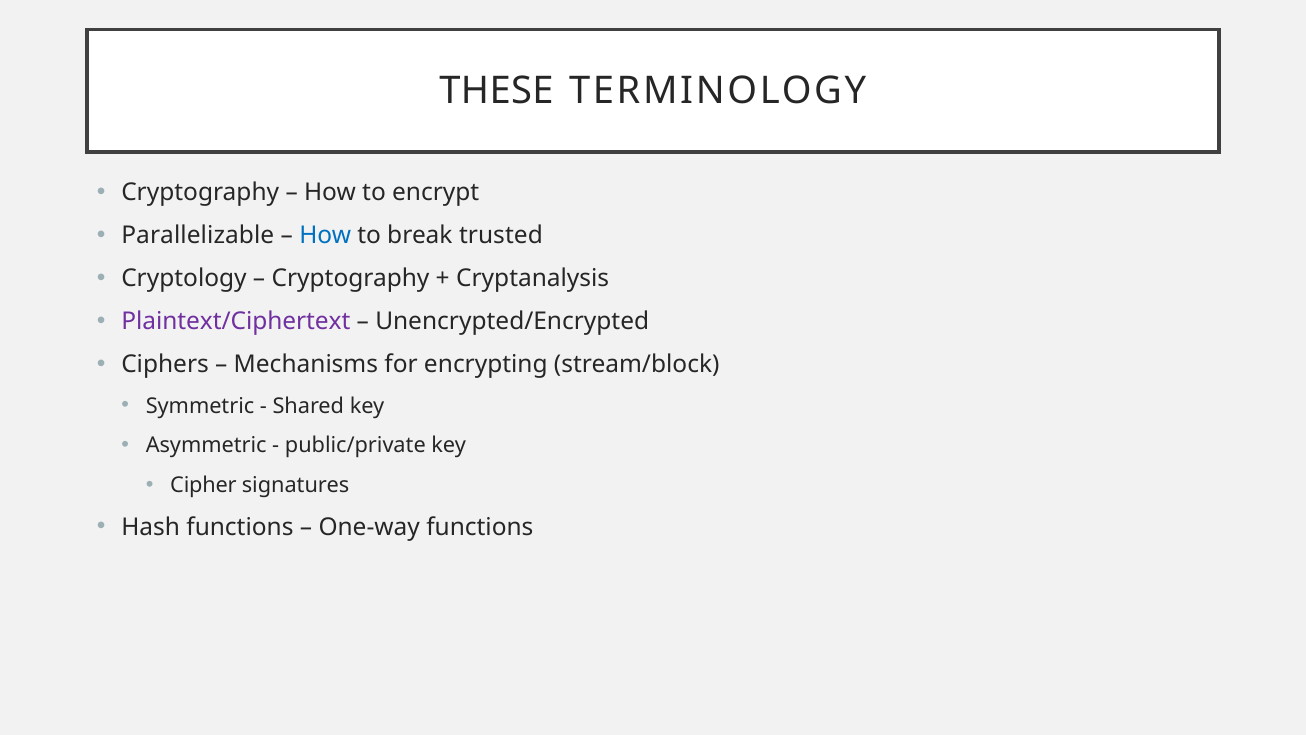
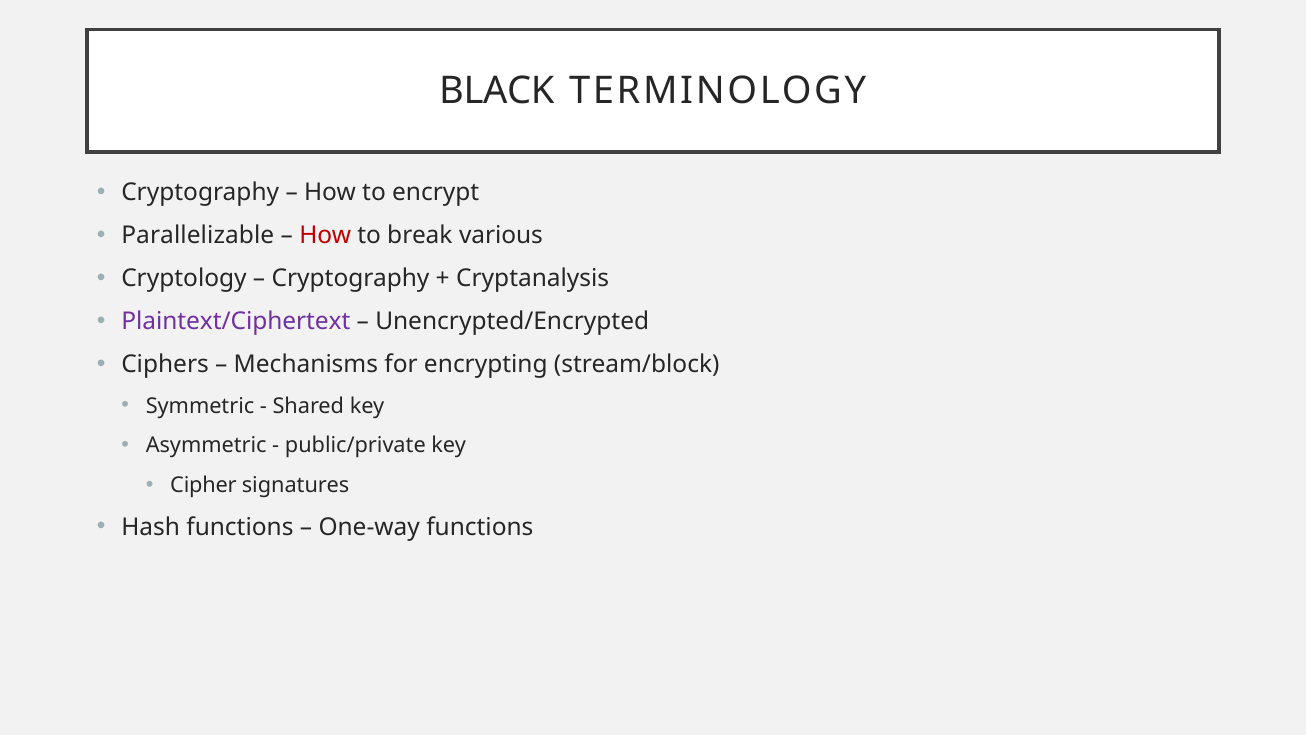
THESE: THESE -> BLACK (497, 90)
How colour: blue -> red (325, 236)
trusted: trusted -> various (501, 236)
